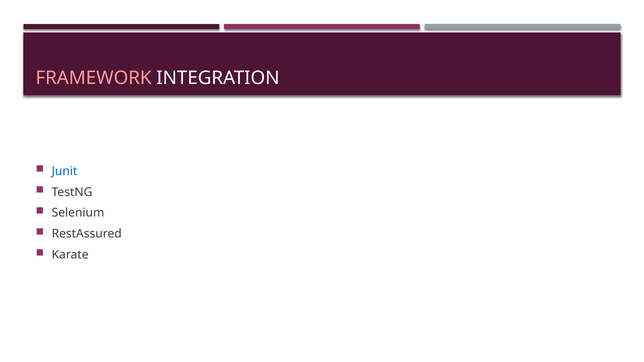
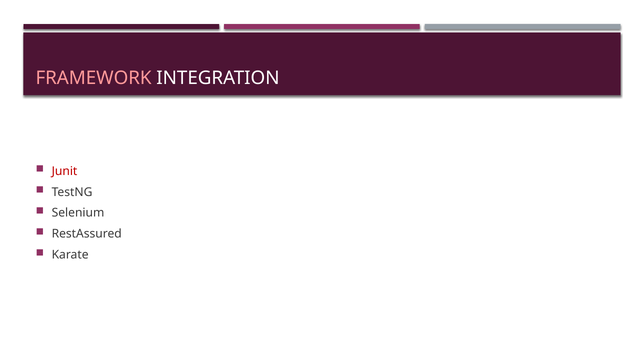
Junit colour: blue -> red (65, 171)
